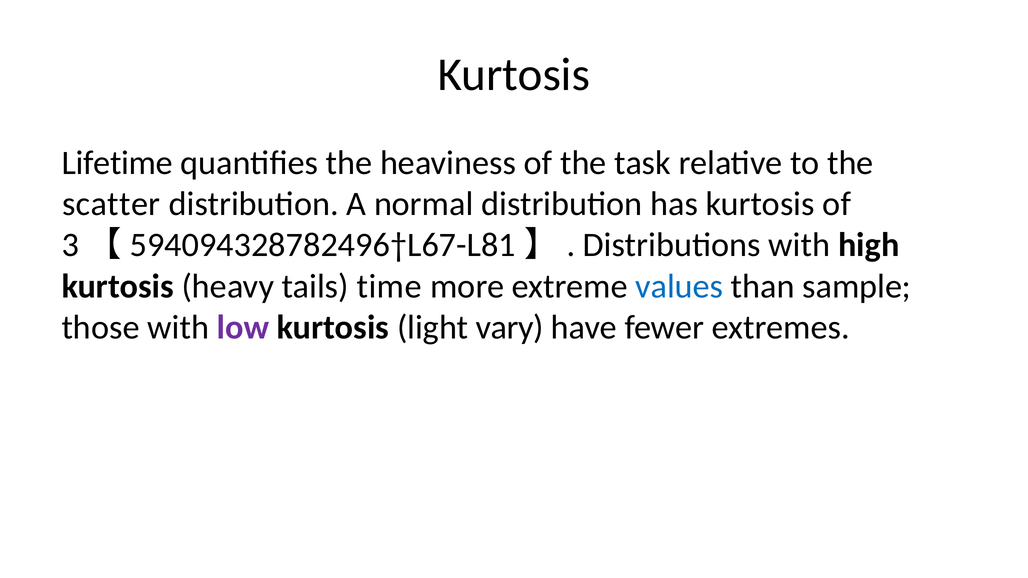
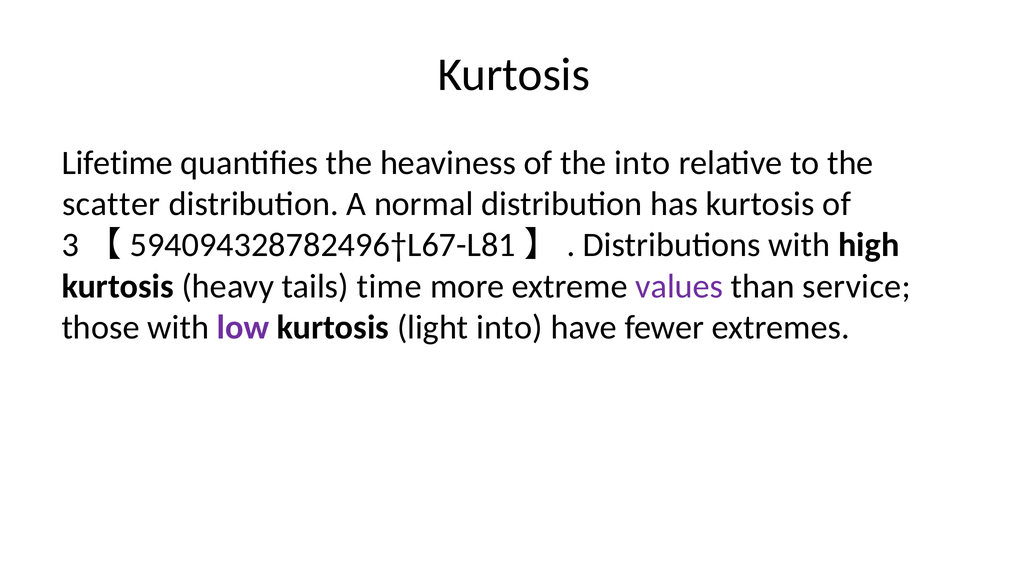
the task: task -> into (642, 163)
values colour: blue -> purple (679, 286)
sample: sample -> service (857, 286)
light vary: vary -> into (509, 328)
